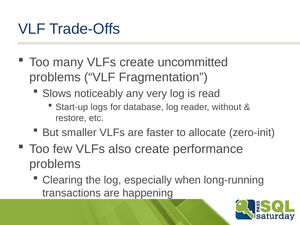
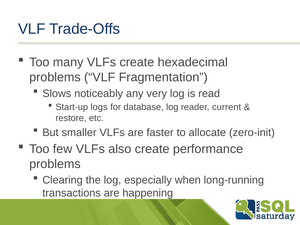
uncommitted: uncommitted -> hexadecimal (193, 62)
without: without -> current (227, 107)
